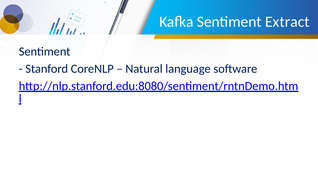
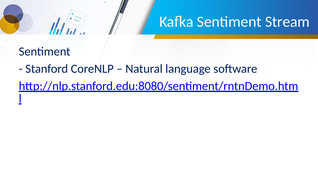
Extract: Extract -> Stream (287, 22)
